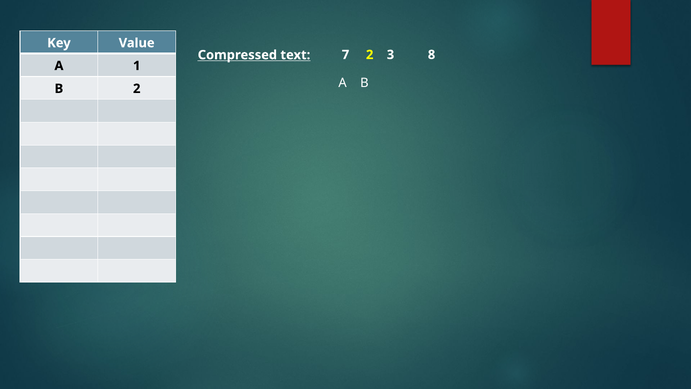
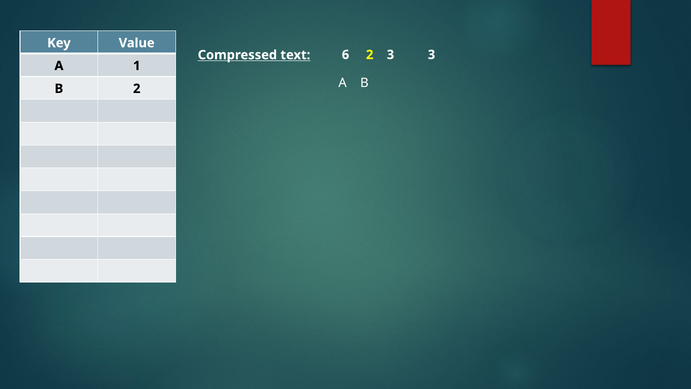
7: 7 -> 6 (346, 55)
3 8: 8 -> 3 (432, 55)
